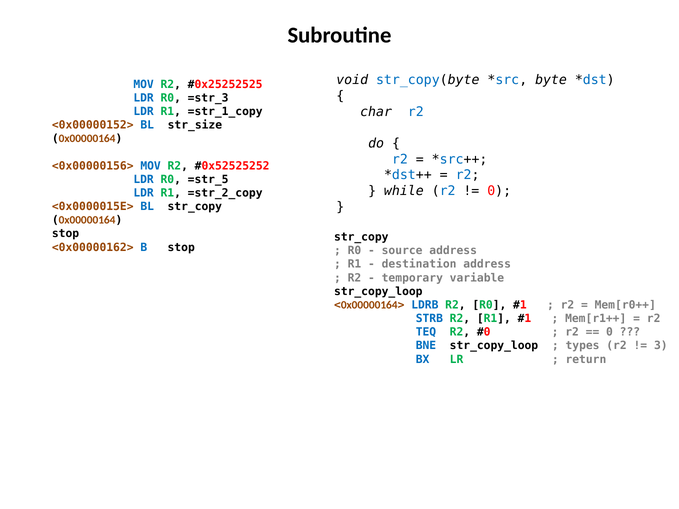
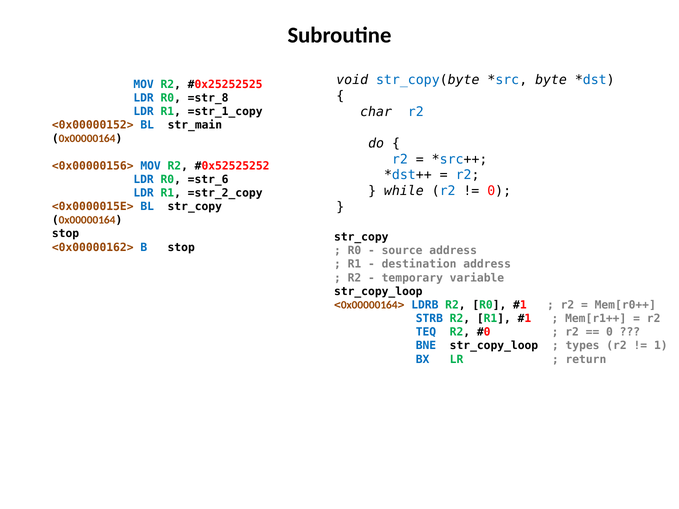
=str_3: =str_3 -> =str_8 (208, 98)
str_size: str_size -> str_main (195, 125)
=str_5: =str_5 -> =str_6 (208, 180)
3: 3 -> 1 (661, 346)
